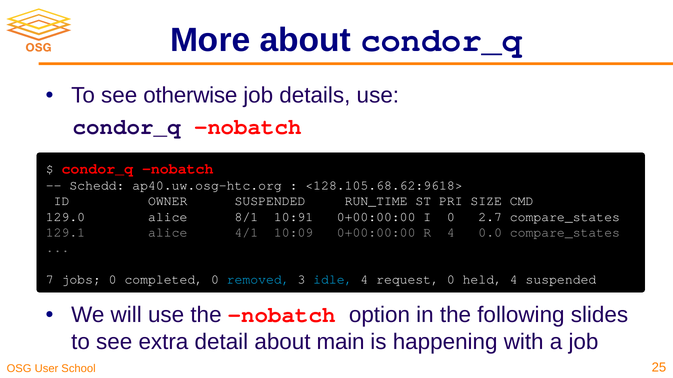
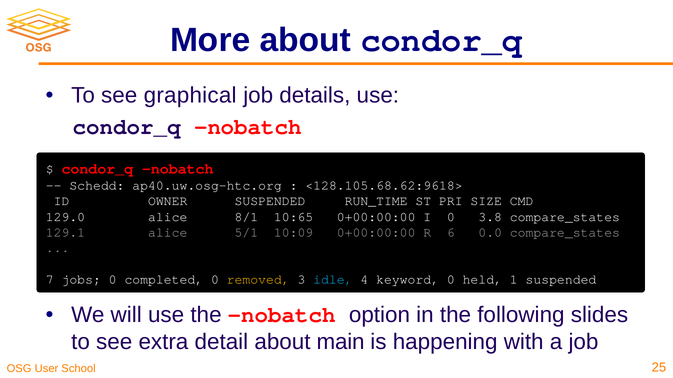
otherwise: otherwise -> graphical (190, 96)
10:91: 10:91 -> 10:65 (294, 217)
2.7: 2.7 -> 3.8 (490, 217)
4/1: 4/1 -> 5/1 (246, 233)
R 4: 4 -> 6 (451, 233)
removed colour: light blue -> yellow (258, 280)
request: request -> keyword (408, 280)
held 4: 4 -> 1 (514, 280)
